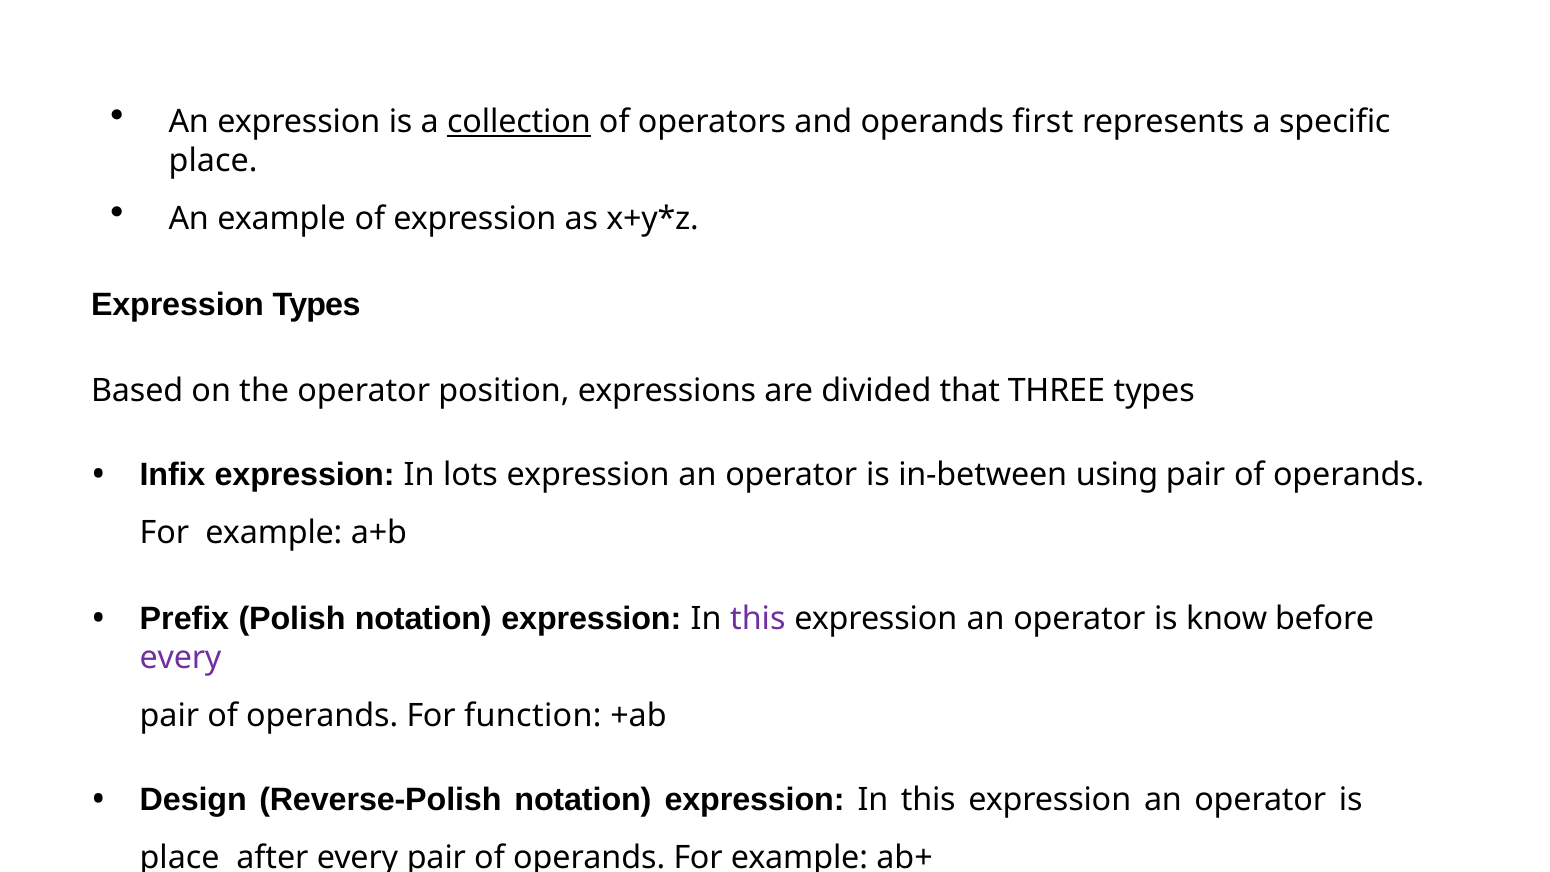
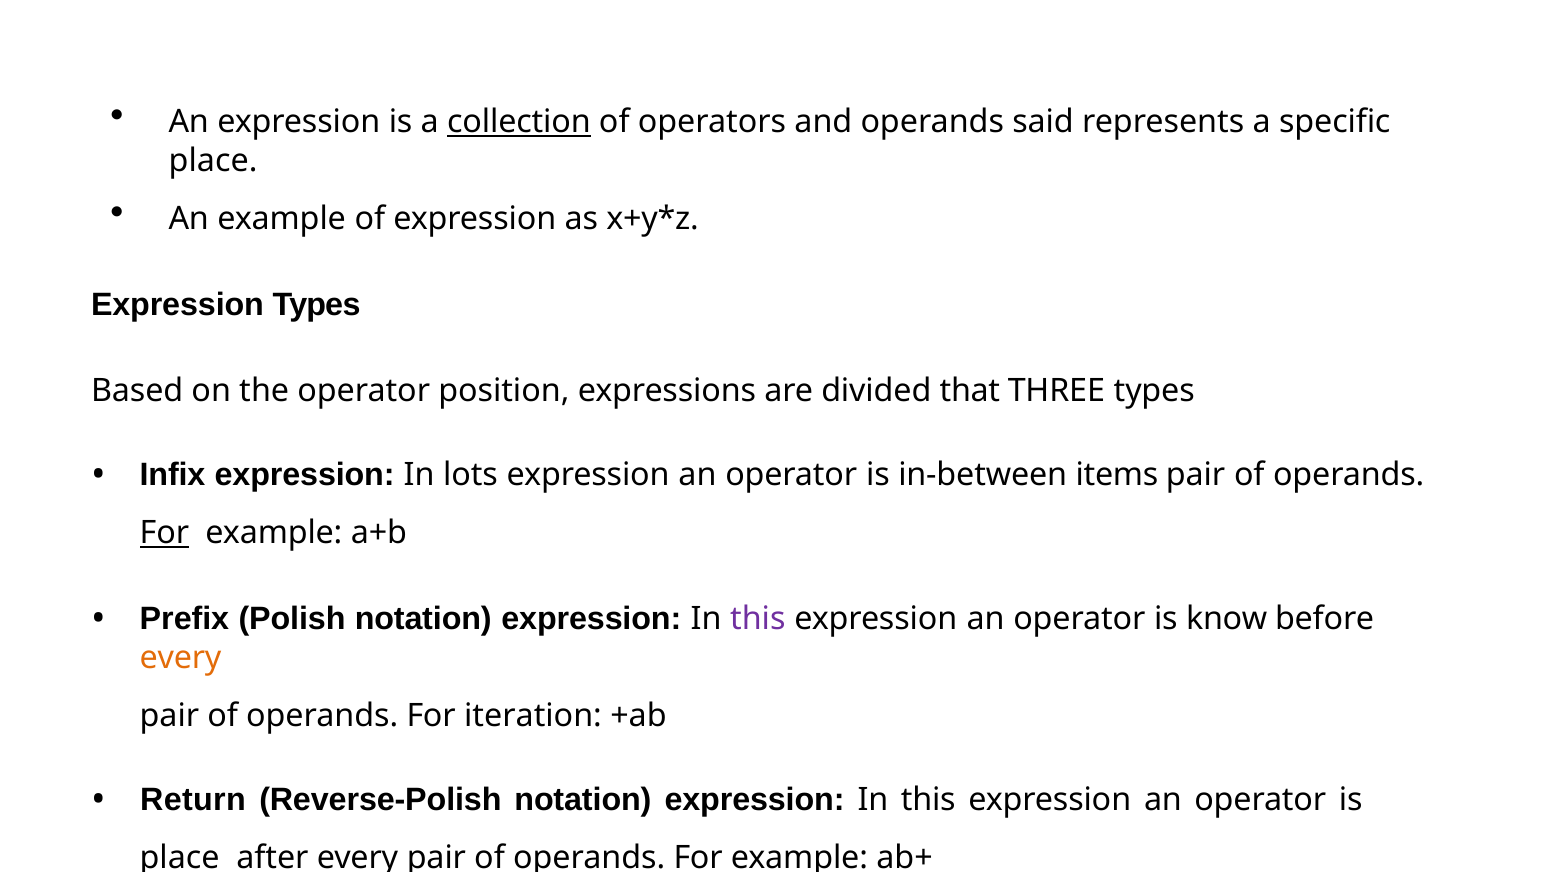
first: first -> said (1043, 122)
using: using -> items (1117, 475)
For underline: none -> present (164, 533)
every colour: purple -> orange (181, 657)
function: function -> iteration (533, 716)
Design: Design -> Return (193, 800)
